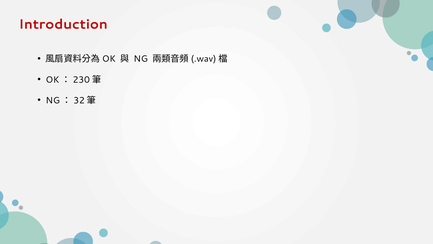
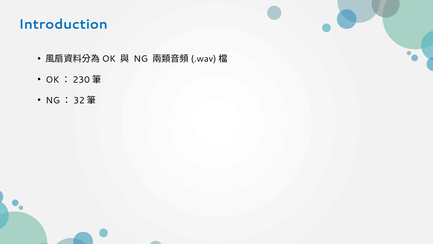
Introduction colour: red -> blue (63, 24)
